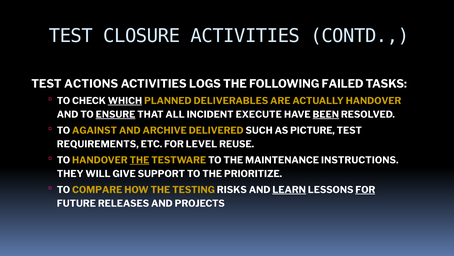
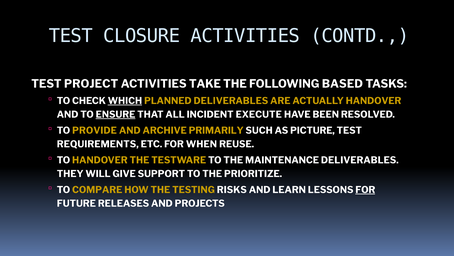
ACTIONS: ACTIONS -> PROJECT (91, 84)
LOGS: LOGS -> TAKE (205, 84)
FAILED: FAILED -> BASED (342, 84)
BEEN underline: present -> none (326, 114)
AGAINST: AGAINST -> PROVIDE (94, 130)
DELIVERED: DELIVERED -> PRIMARILY (216, 130)
LEVEL: LEVEL -> WHEN (201, 144)
THE underline: present -> none (139, 160)
MAINTENANCE INSTRUCTIONS: INSTRUCTIONS -> DELIVERABLES (360, 160)
LEARN underline: present -> none (289, 189)
